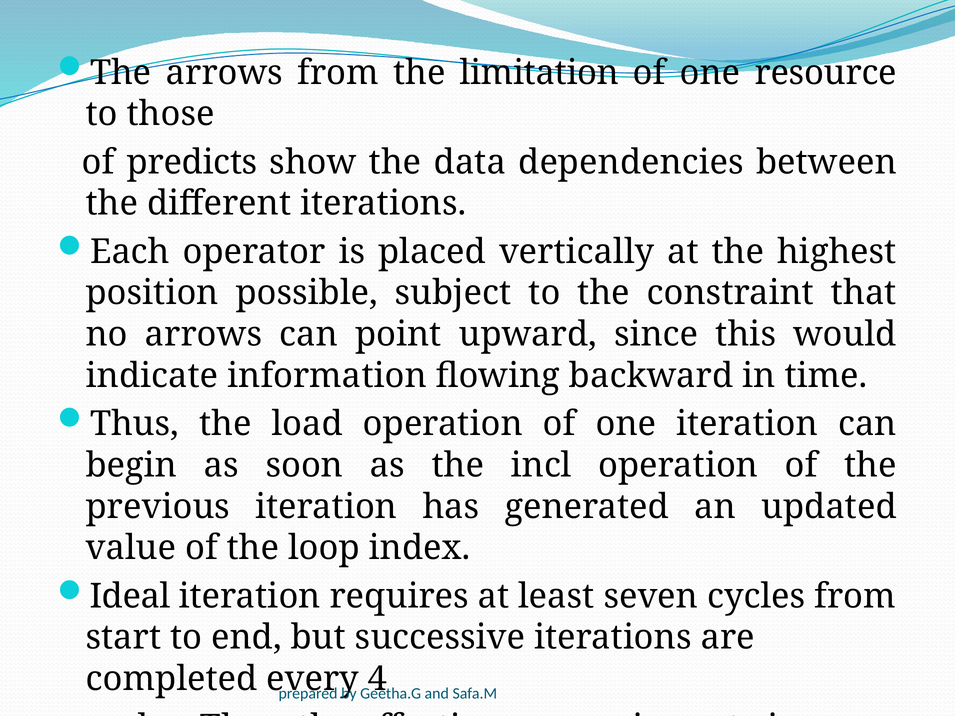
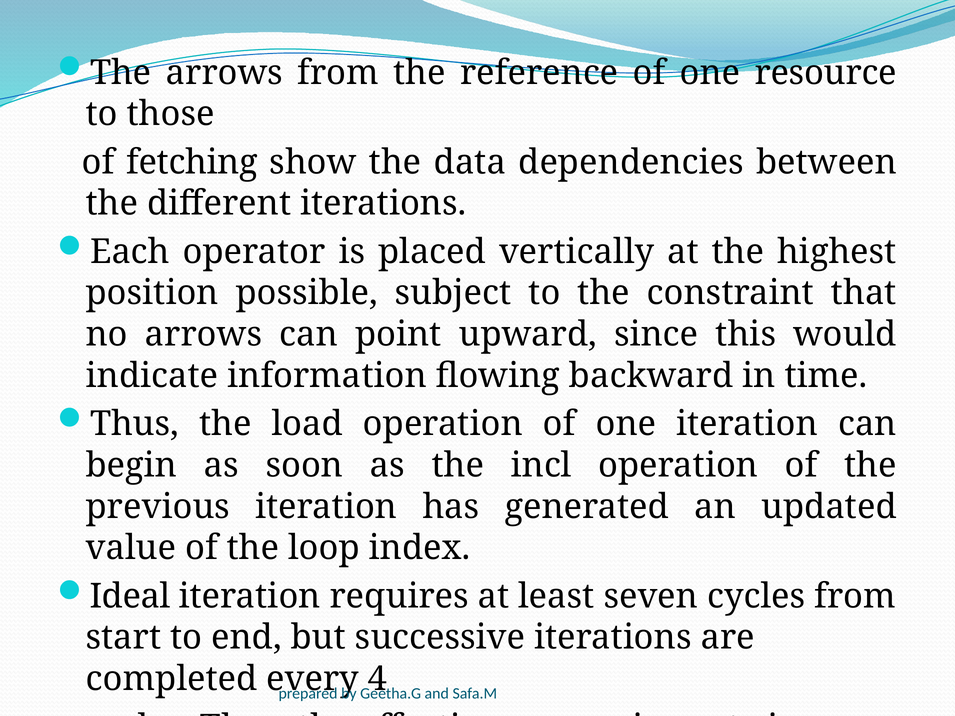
limitation: limitation -> reference (539, 73)
predicts: predicts -> fetching (192, 162)
